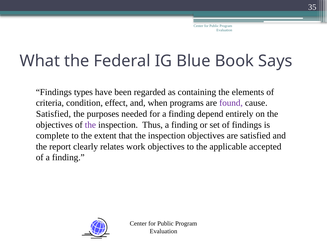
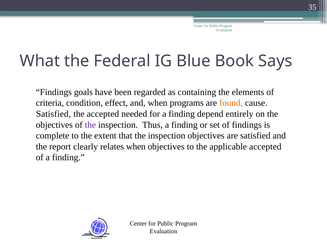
types: types -> goals (83, 92)
found colour: purple -> orange (231, 103)
the purposes: purposes -> accepted (103, 114)
relates work: work -> when (136, 147)
